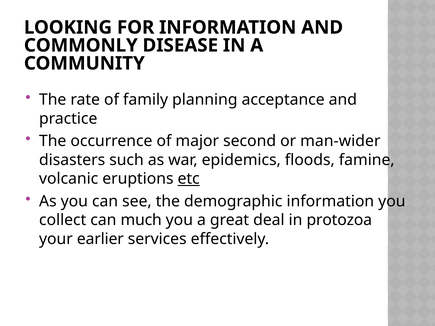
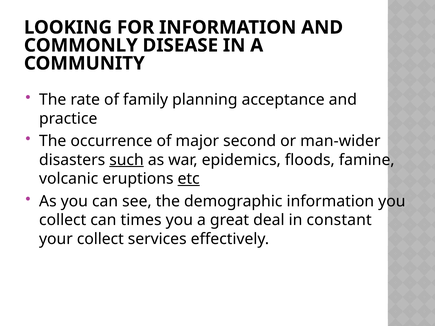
such underline: none -> present (126, 160)
much: much -> times (141, 220)
protozoa: protozoa -> constant (339, 220)
your earlier: earlier -> collect (100, 239)
